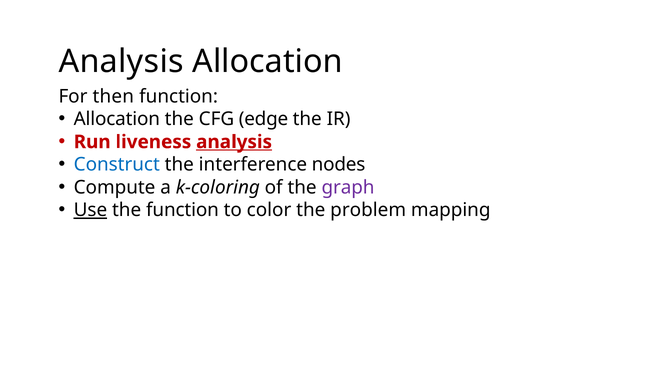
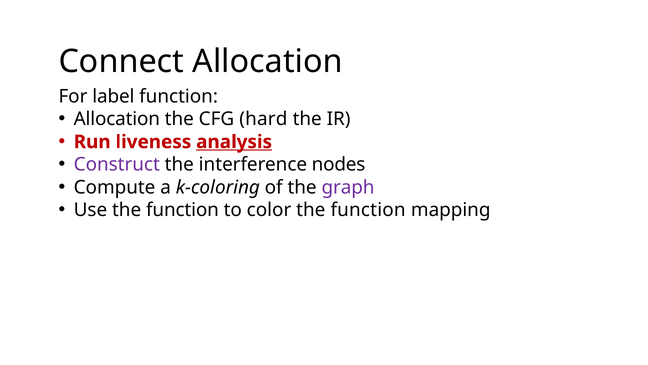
Analysis: Analysis -> Connect (121, 61)
then: then -> label (113, 96)
edge: edge -> hard (263, 119)
Construct colour: blue -> purple (117, 164)
Use underline: present -> none (90, 210)
problem: problem -> function (368, 210)
